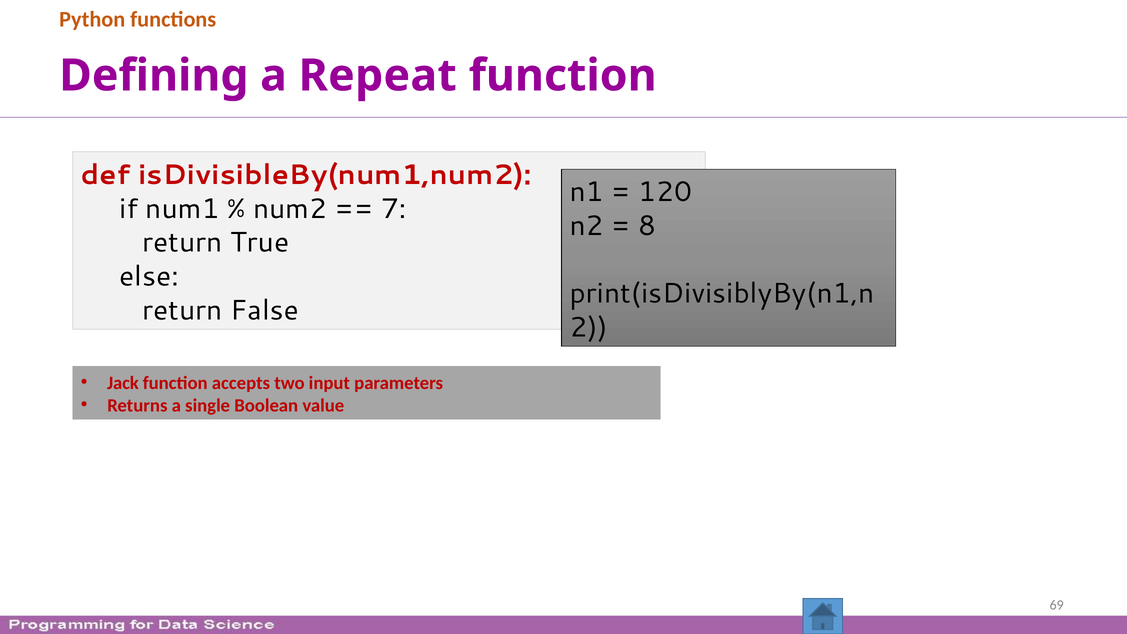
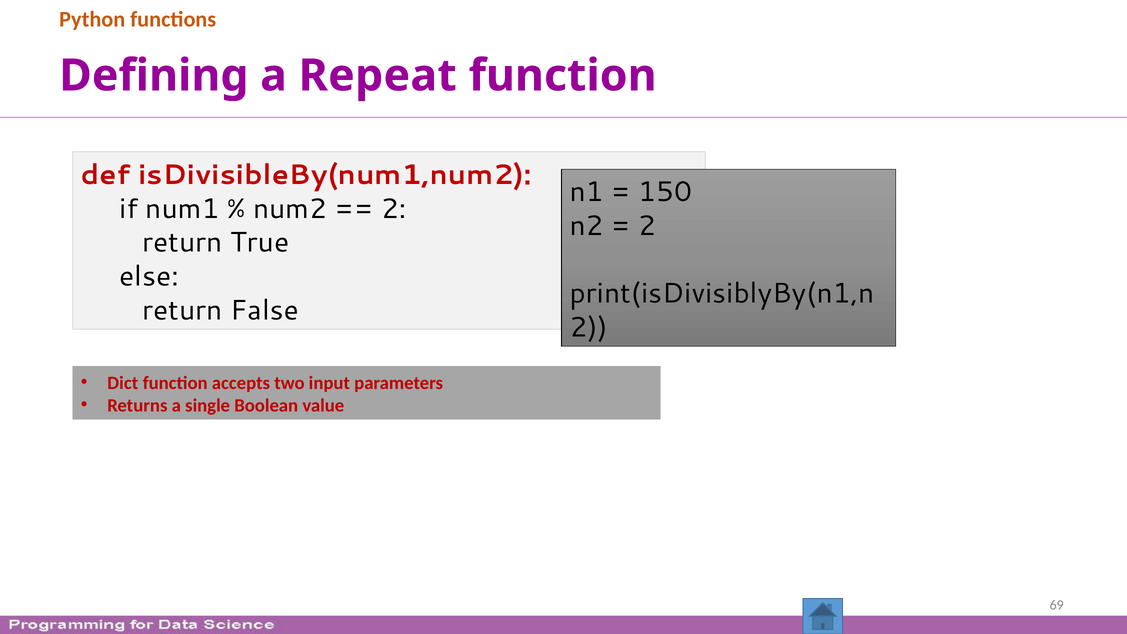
120: 120 -> 150 (665, 192)
7: 7 -> 2 (394, 209)
8: 8 -> 2 (647, 226)
Jack: Jack -> Dict (123, 383)
